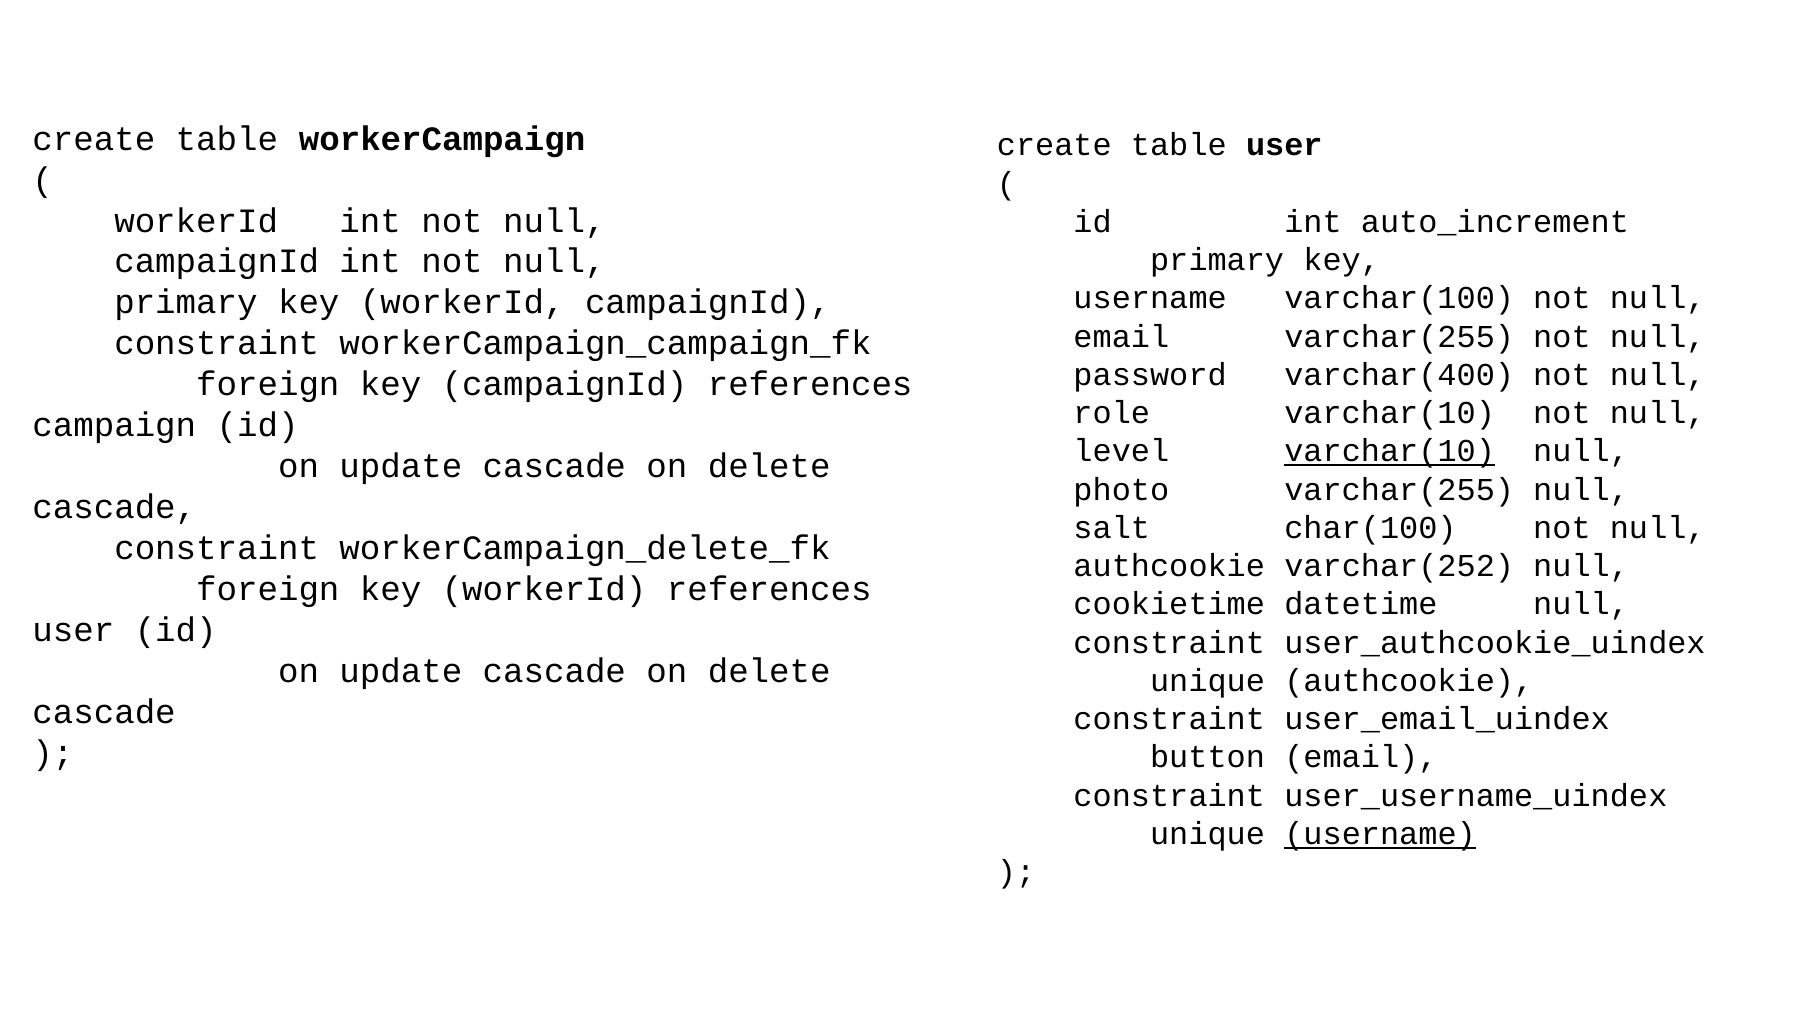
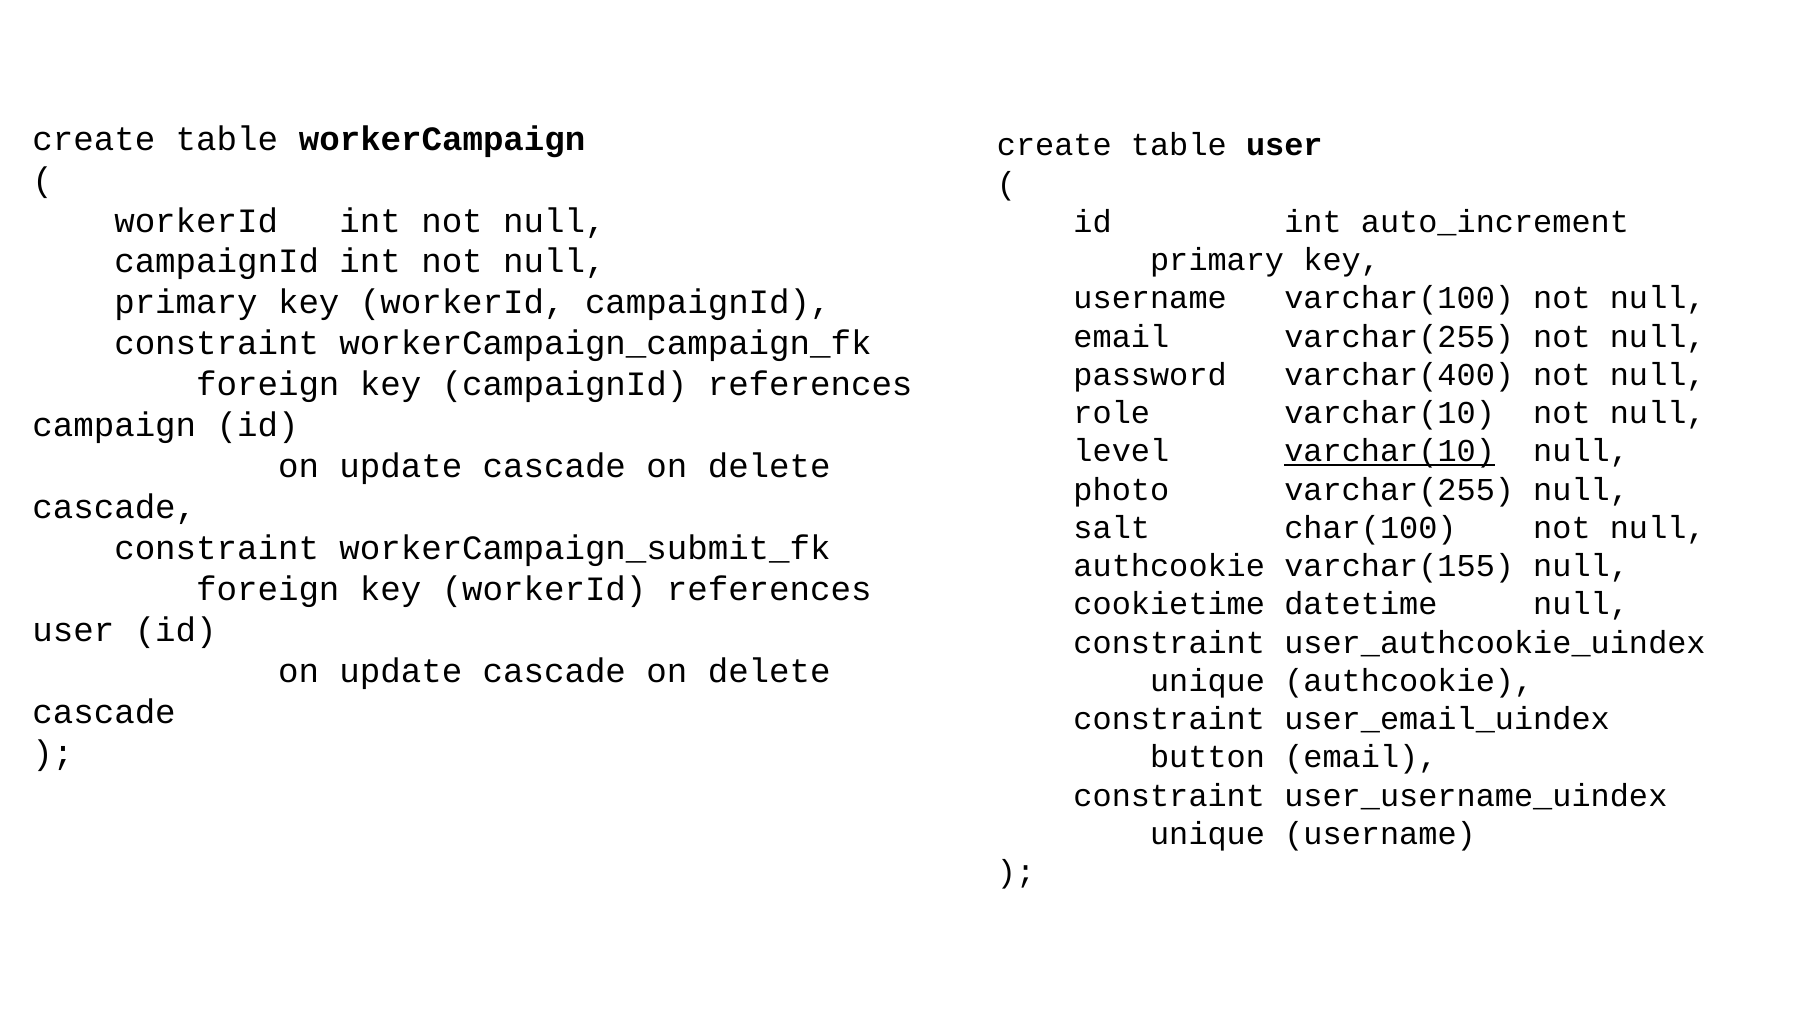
workerCampaign_delete_fk: workerCampaign_delete_fk -> workerCampaign_submit_fk (585, 549)
varchar(252: varchar(252 -> varchar(155 (1399, 566)
username underline: present -> none (1380, 834)
